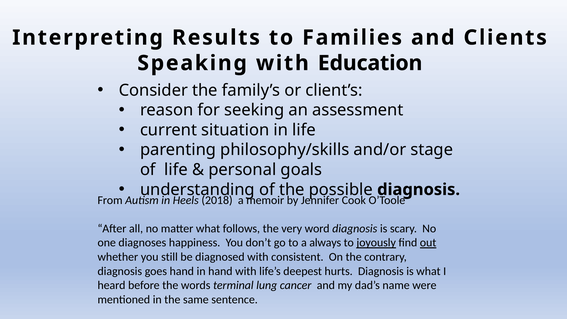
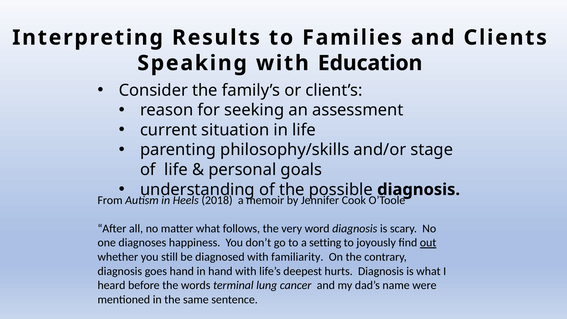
always: always -> setting (325, 243)
joyously underline: present -> none (376, 243)
consistent: consistent -> familiarity (297, 257)
